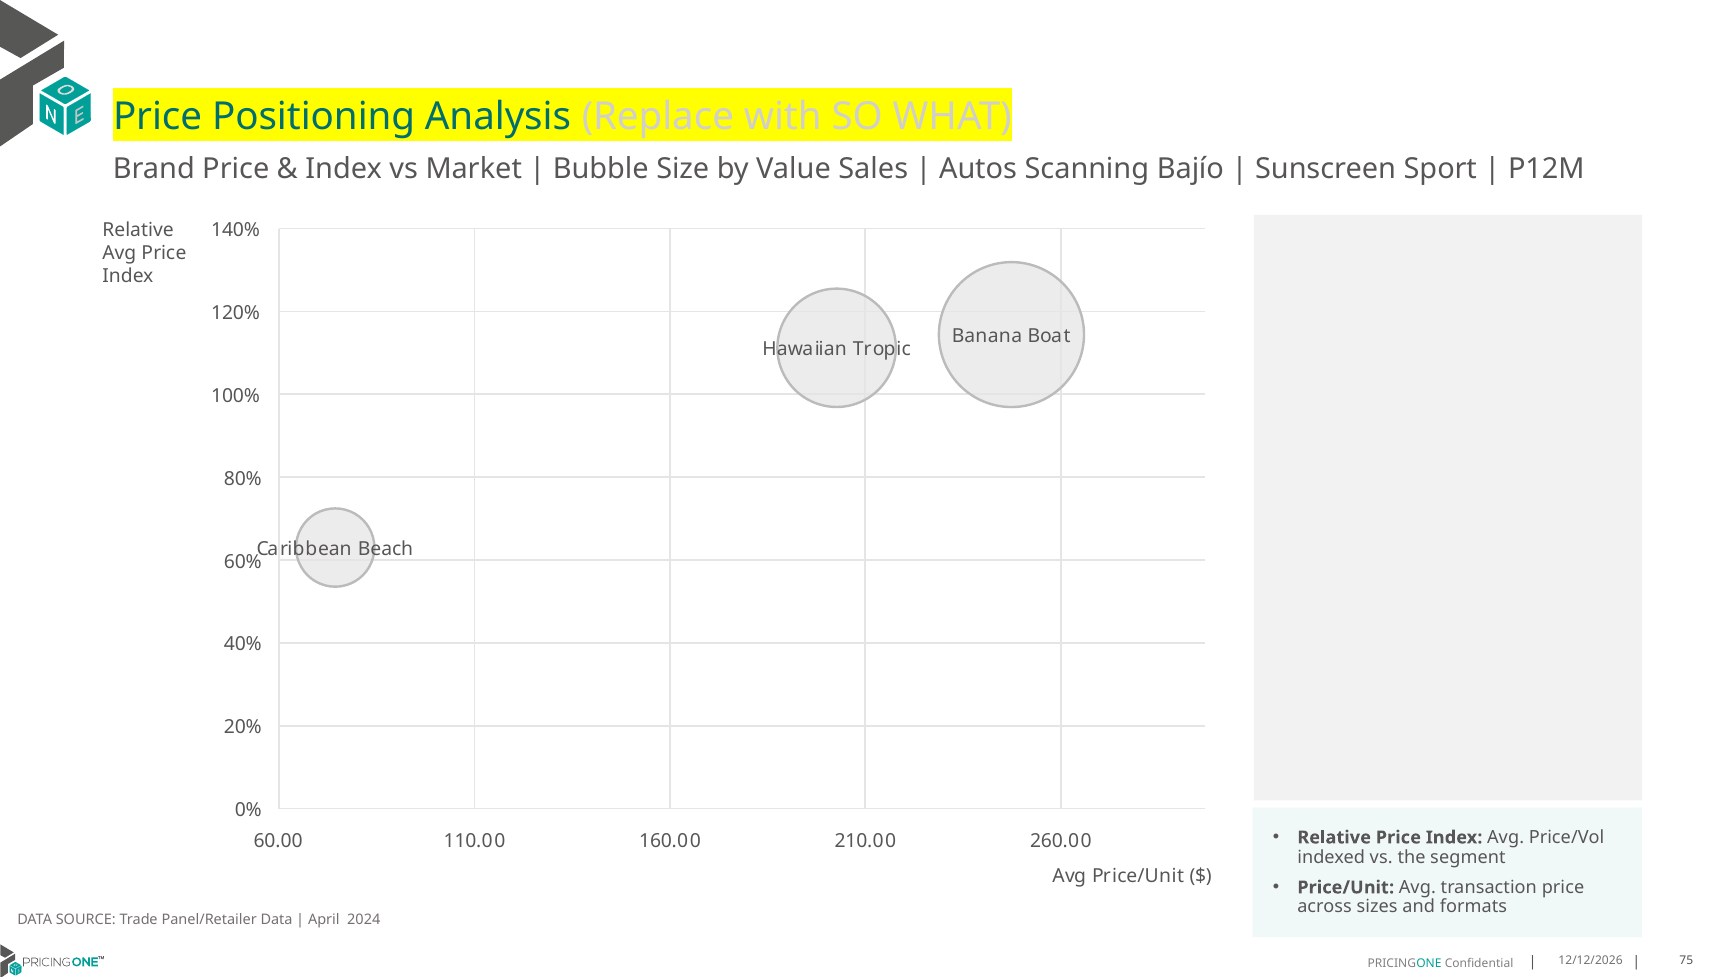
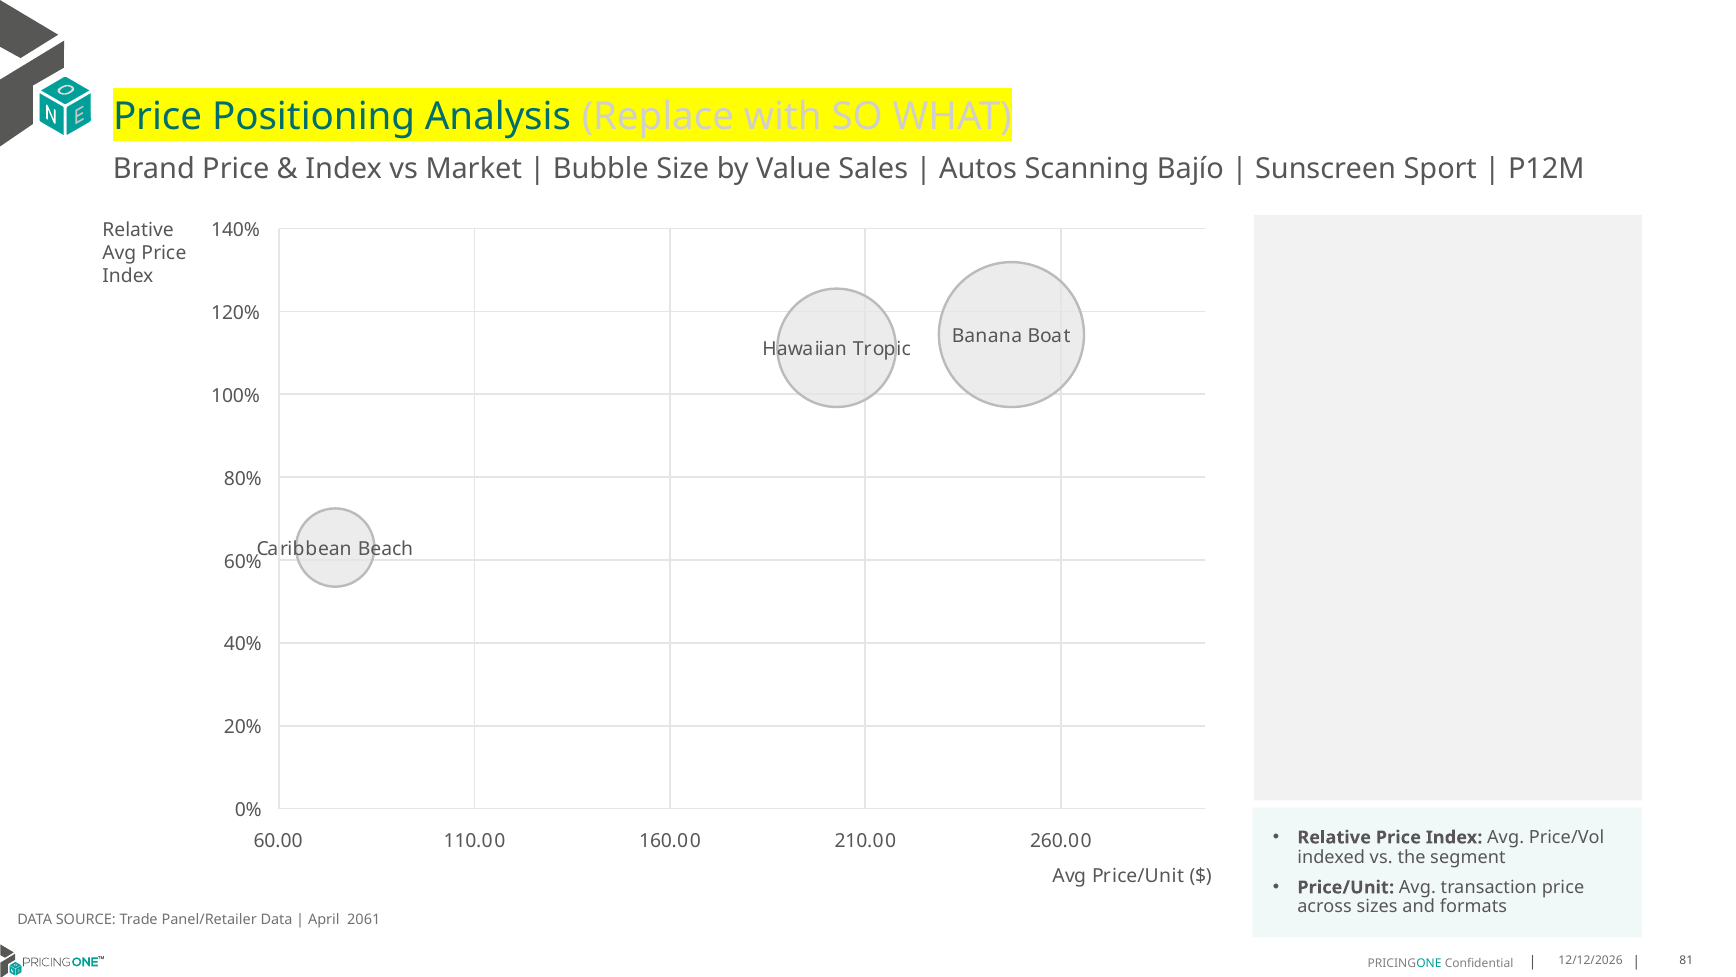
2024: 2024 -> 2061 (364, 920)
75: 75 -> 81 (1686, 960)
